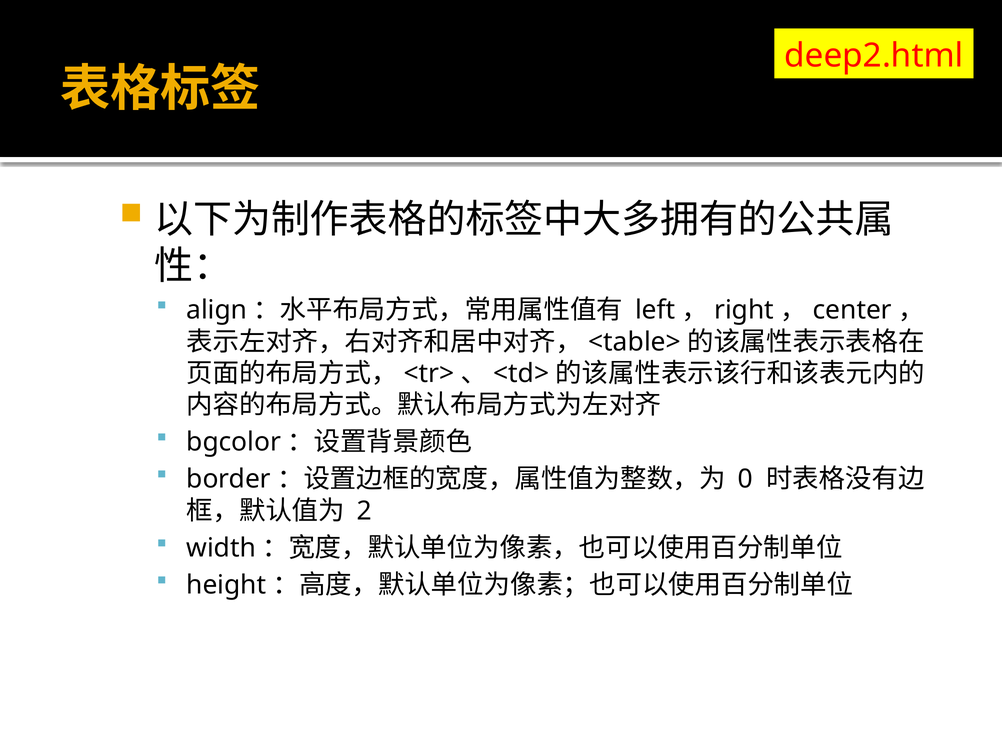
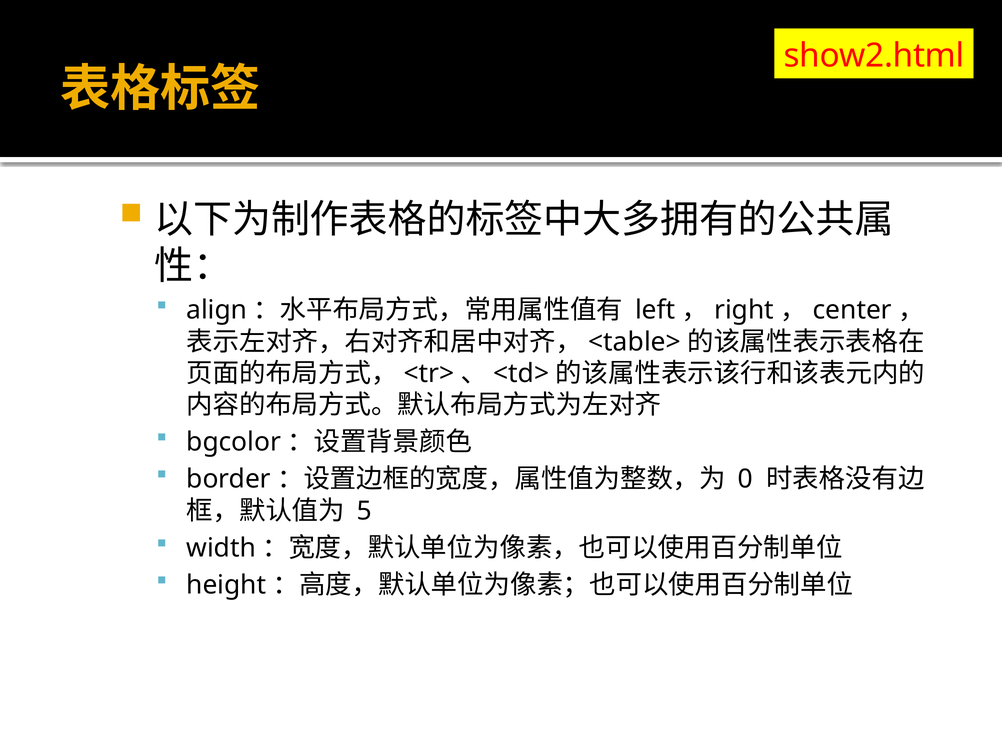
deep2.html: deep2.html -> show2.html (874, 56)
2: 2 -> 5 (364, 511)
